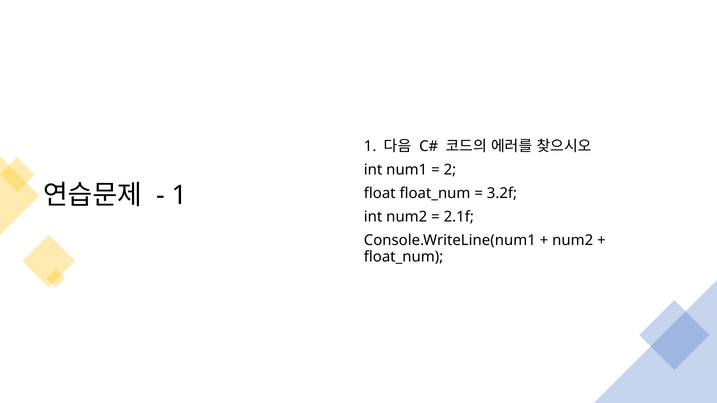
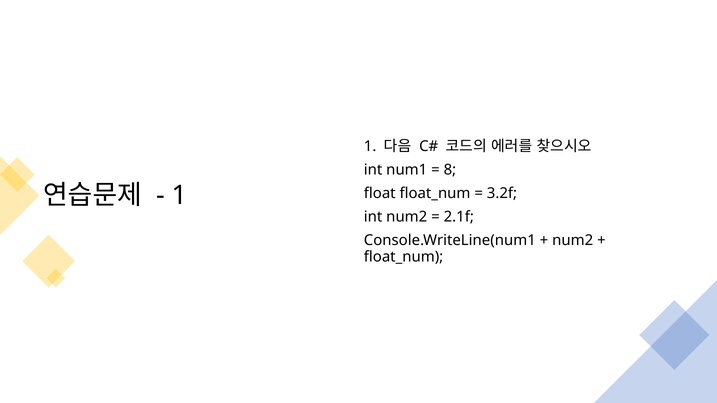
2: 2 -> 8 (450, 170)
